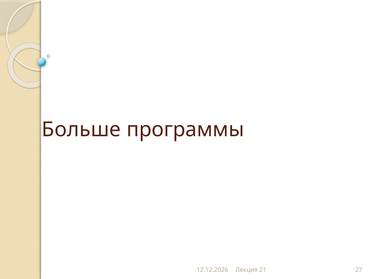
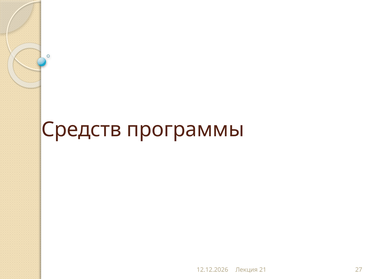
Больше: Больше -> Средств (81, 129)
